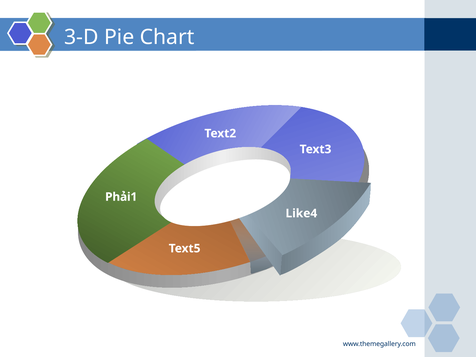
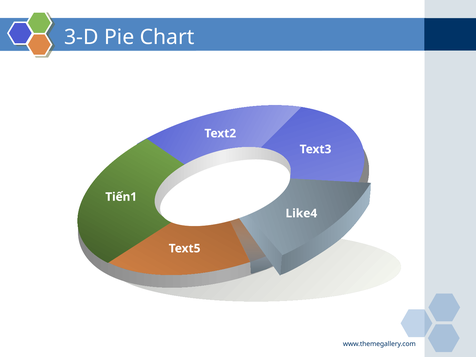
Phải1: Phải1 -> Tiến1 (121, 197)
